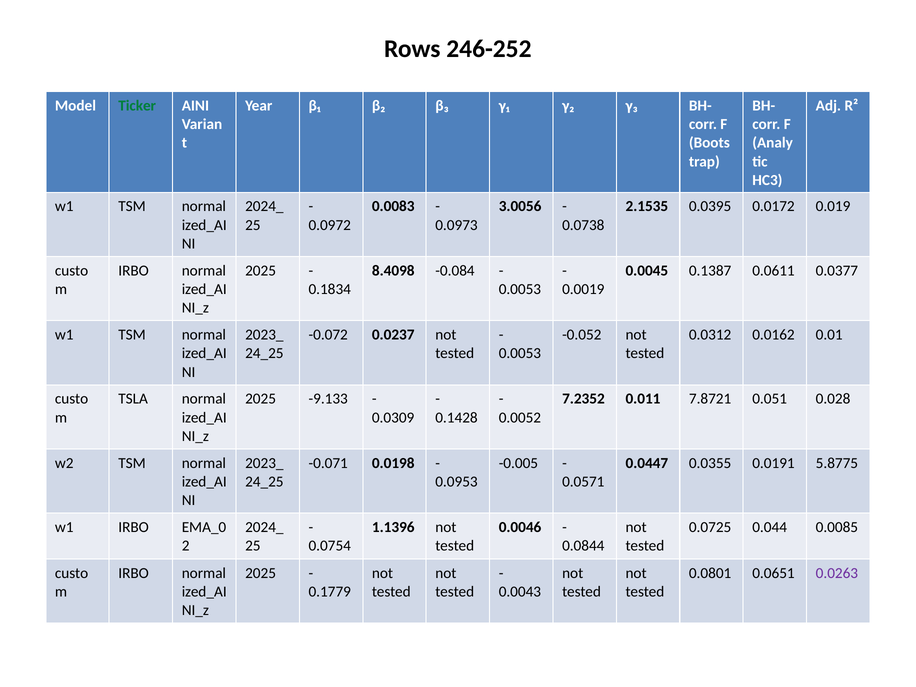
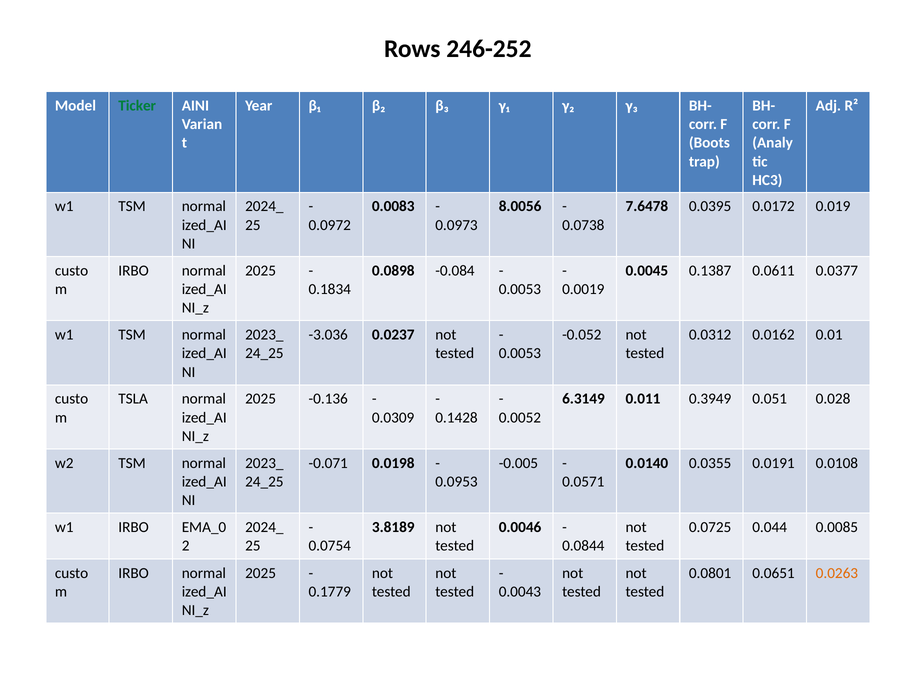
3.0056: 3.0056 -> 8.0056 (520, 206)
2.1535: 2.1535 -> 7.6478 (647, 206)
8.4098: 8.4098 -> 0.0898 (393, 271)
-0.072: -0.072 -> -3.036 (328, 335)
-9.133: -9.133 -> -0.136 (328, 399)
7.2352: 7.2352 -> 6.3149 (583, 399)
7.8721: 7.8721 -> 0.3949 (710, 399)
0.0447: 0.0447 -> 0.0140 (647, 463)
5.8775: 5.8775 -> 0.0108 (837, 463)
1.1396: 1.1396 -> 3.8189 (393, 527)
0.0263 colour: purple -> orange (837, 573)
